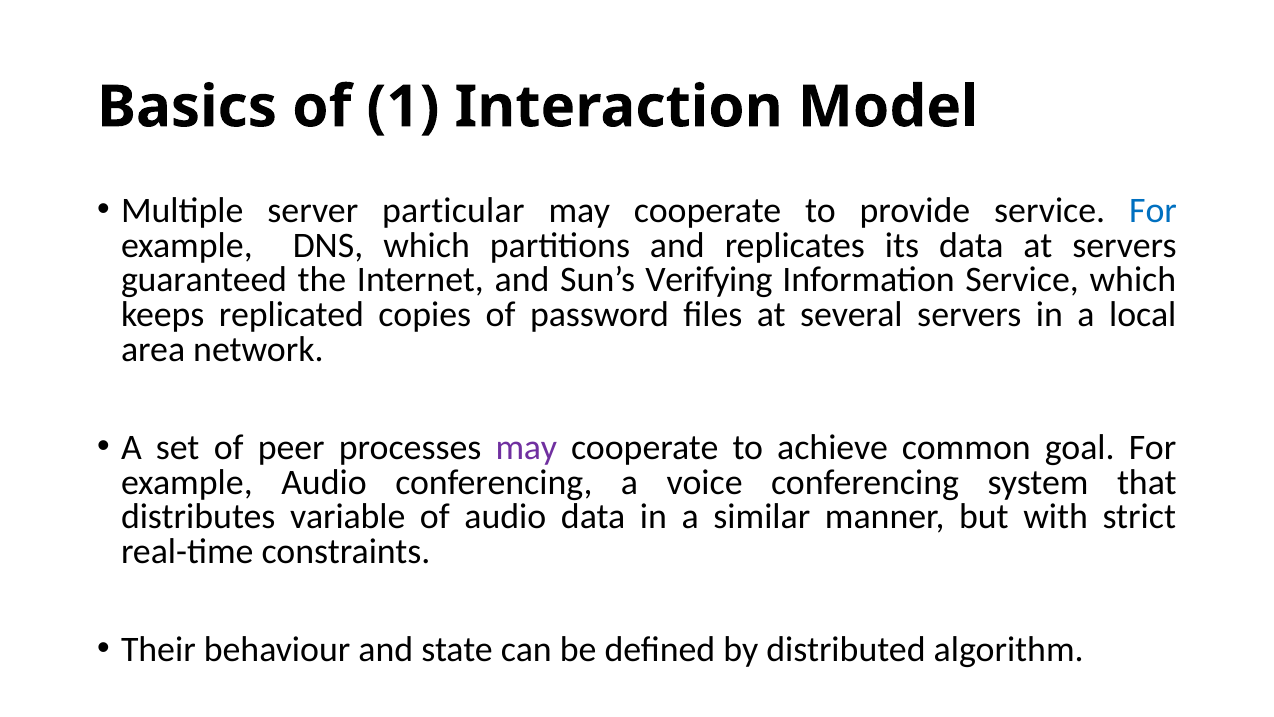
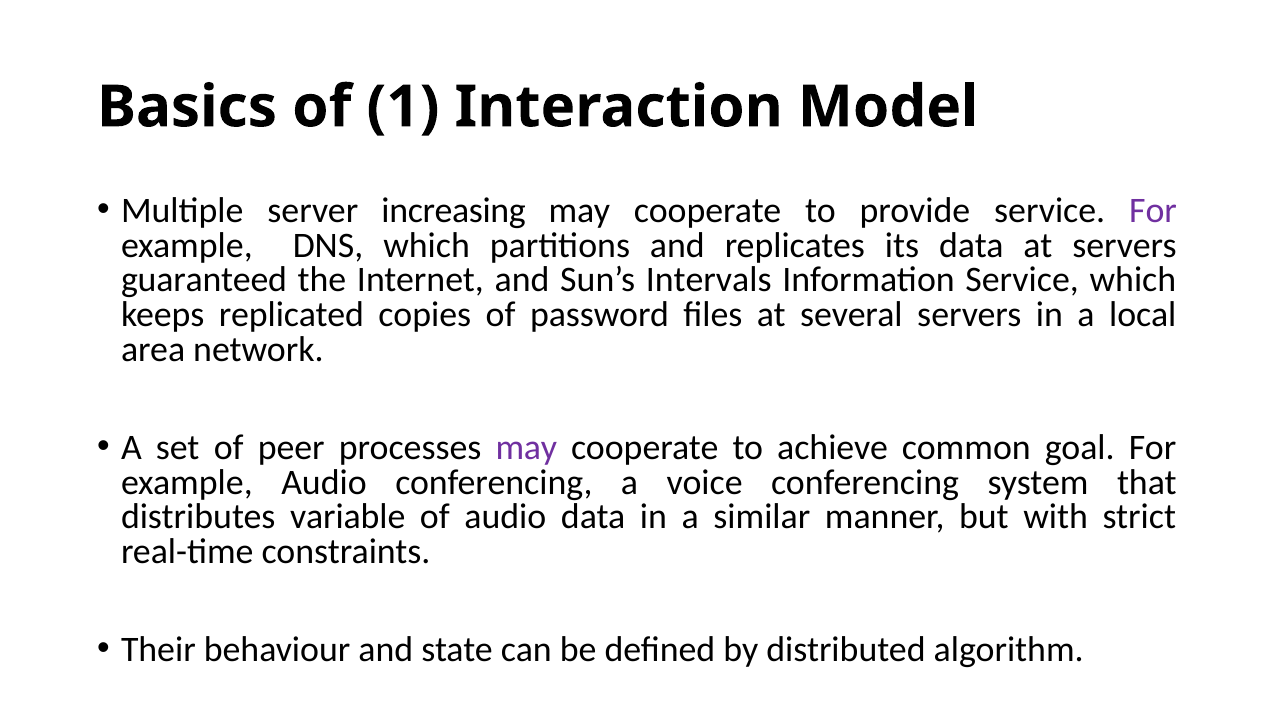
particular: particular -> increasing (454, 210)
For colour: blue -> purple (1153, 210)
Verifying: Verifying -> Intervals (709, 280)
